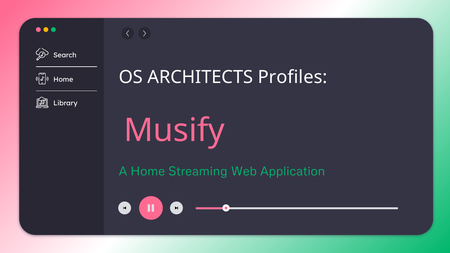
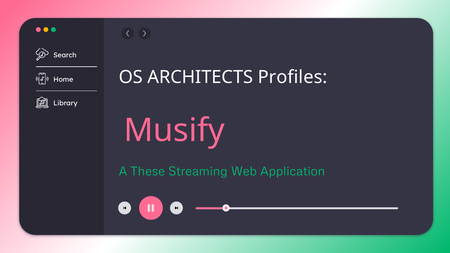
A Home: Home -> These (148, 171)
